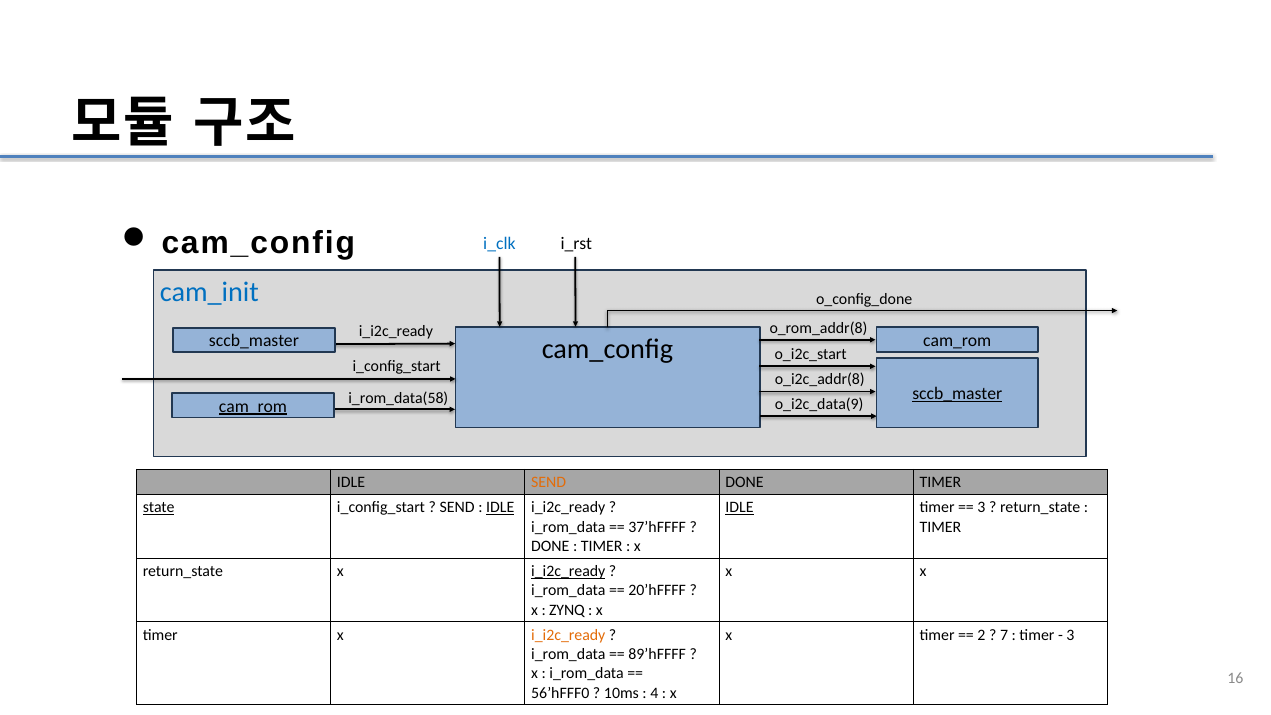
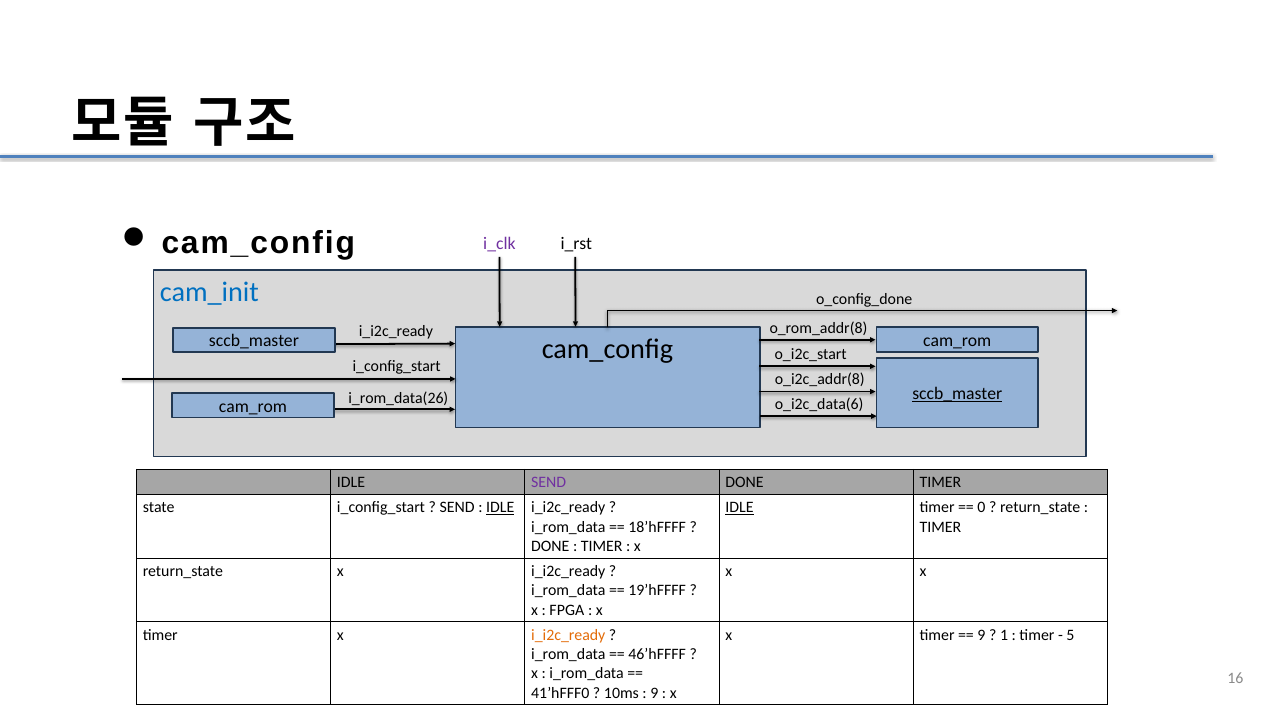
i_clk colour: blue -> purple (499, 243)
i_rom_data(58: i_rom_data(58 -> i_rom_data(26 (398, 399)
o_i2c_data(9: o_i2c_data(9 -> o_i2c_data(6 (819, 404)
cam_rom underline: present -> none (253, 406)
SEND colour: orange -> purple (549, 482)
state underline: present -> none (159, 508)
3: 3 -> 0 (981, 508)
37’hFFFF: 37’hFFFF -> 18’hFFFF (657, 527)
i_i2c_ready underline: present -> none (568, 571)
20’hFFFF: 20’hFFFF -> 19’hFFFF (657, 591)
ZYNQ: ZYNQ -> FPGA (567, 610)
2: 2 -> 9 (981, 635)
7: 7 -> 1 (1004, 635)
3: 3 -> 5 (1070, 635)
89’hFFFF: 89’hFFFF -> 46’hFFFF (657, 654)
56’hFFF0: 56’hFFF0 -> 41’hFFF0 (560, 693)
4: 4 -> 9 (654, 693)
